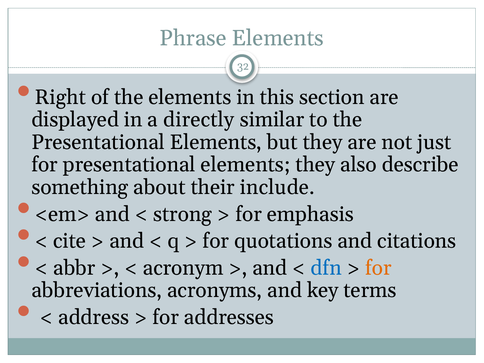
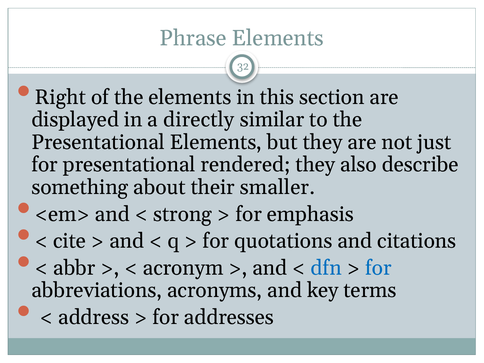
for presentational elements: elements -> rendered (246, 165)
include: include -> smaller (277, 187)
for colour: orange -> blue (378, 268)
